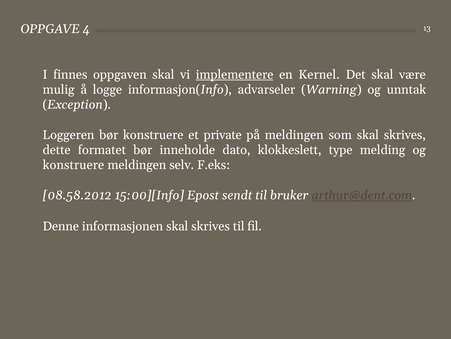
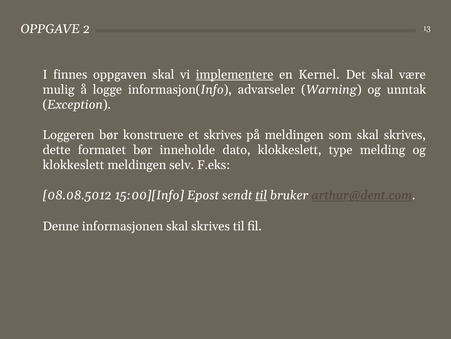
4: 4 -> 2 (86, 29)
et private: private -> skrives (223, 135)
konstruere: konstruere -> klokkeslett (73, 165)
08.58.2012: 08.58.2012 -> 08.08.5012 (77, 195)
til underline: none -> present (261, 195)
